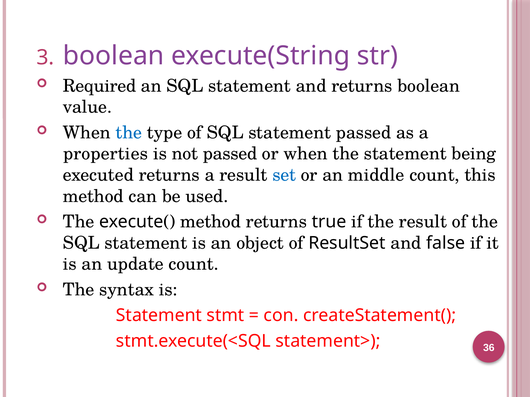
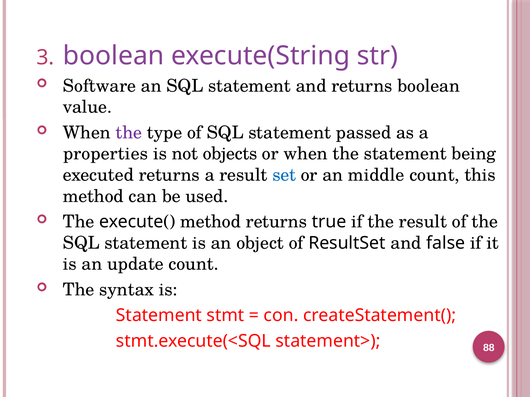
Required: Required -> Software (100, 86)
the colour: blue -> purple (129, 133)
not passed: passed -> objects (230, 154)
36: 36 -> 88 (489, 348)
